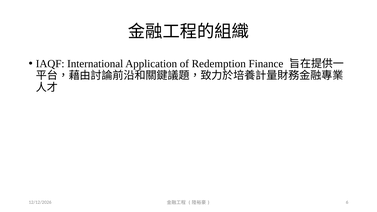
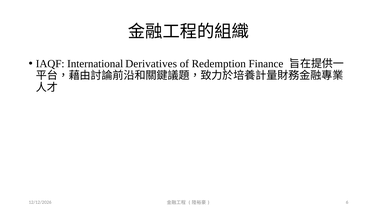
Application: Application -> Derivatives (151, 64)
